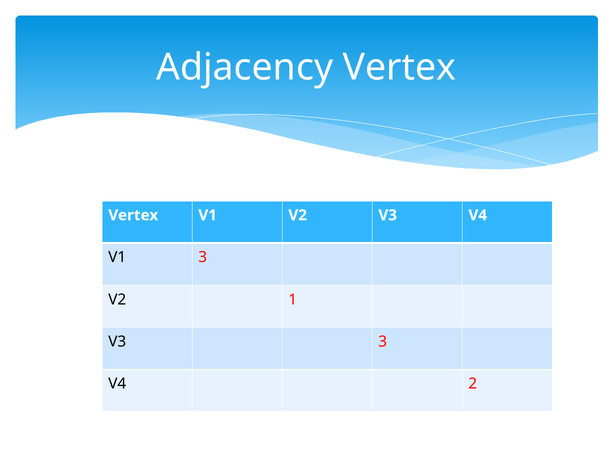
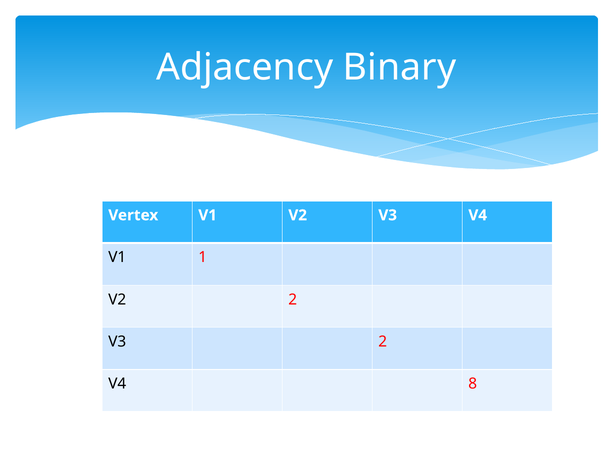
Adjacency Vertex: Vertex -> Binary (400, 67)
V1 3: 3 -> 1 (203, 258)
V2 1: 1 -> 2 (293, 300)
V3 3: 3 -> 2 (383, 342)
2: 2 -> 8 (473, 384)
